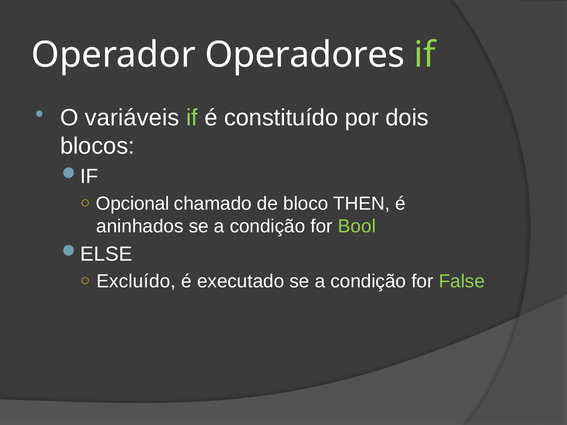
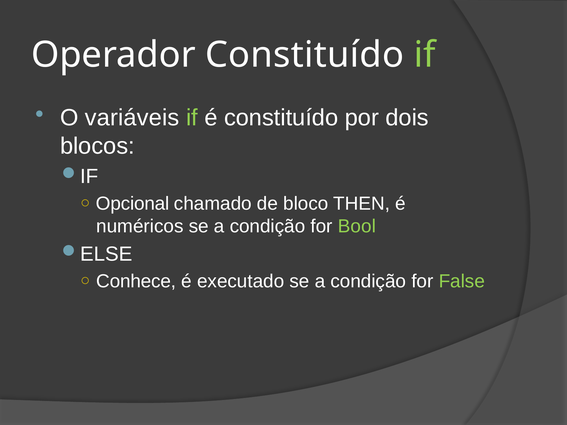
Operador Operadores: Operadores -> Constituído (305, 55)
aninhados: aninhados -> numéricos (140, 226)
Excluído: Excluído -> Conhece (136, 282)
